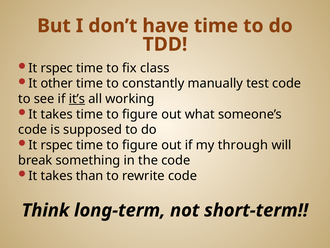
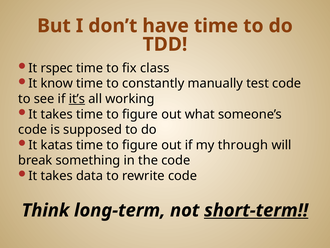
other: other -> know (57, 83)
rspec: rspec -> katas (57, 145)
than: than -> data (90, 176)
short-term underline: none -> present (256, 210)
